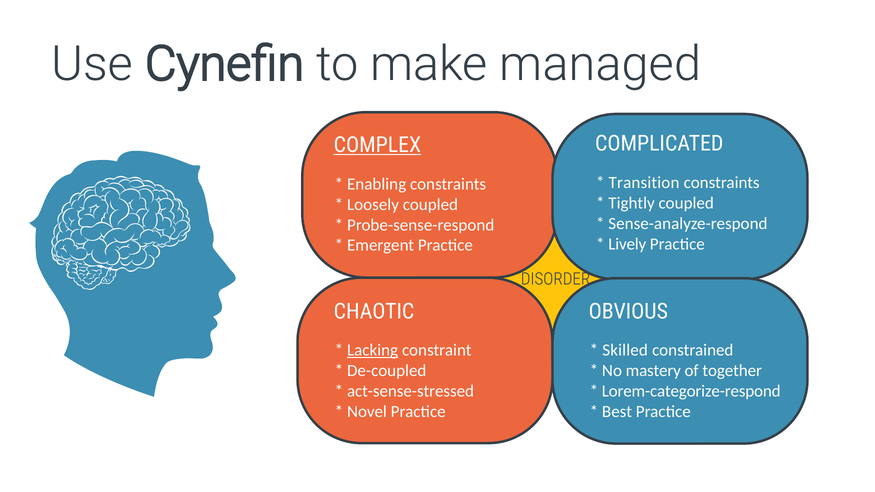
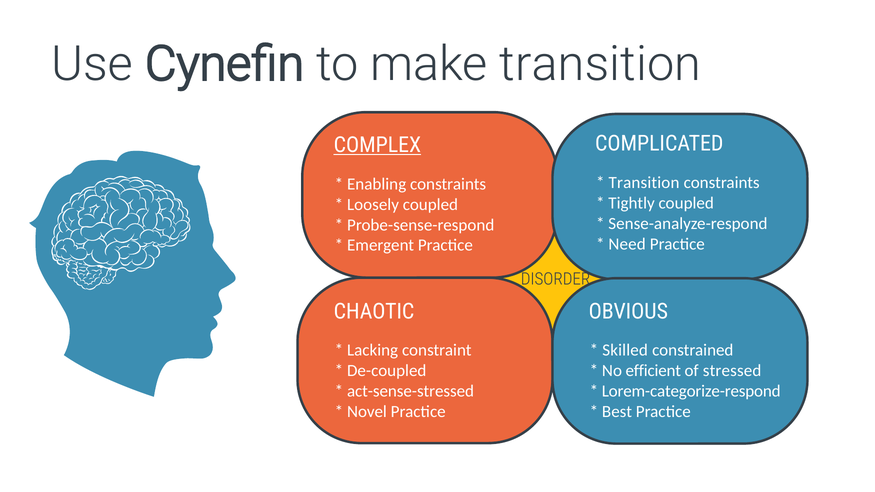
make managed: managed -> transition (600, 64)
Lively: Lively -> Need (627, 244)
Lacking underline: present -> none (373, 351)
mastery: mastery -> efficient (653, 371)
together: together -> stressed (732, 371)
